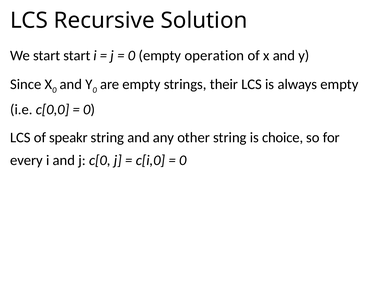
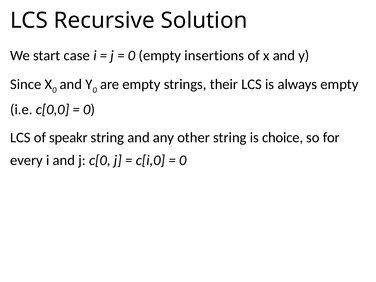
start start: start -> case (77, 56)
operation: operation -> insertions (214, 56)
